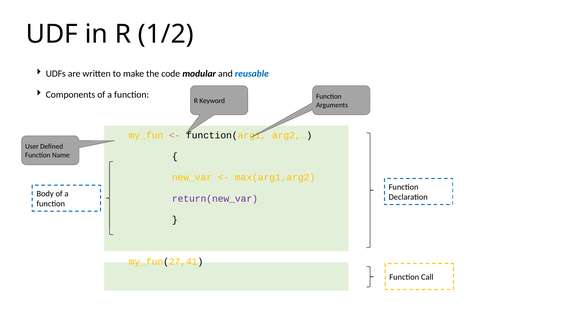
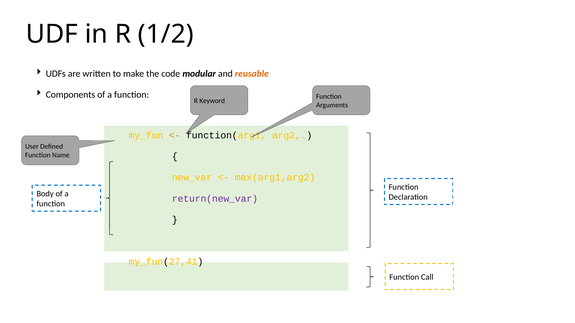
reusable colour: blue -> orange (252, 74)
